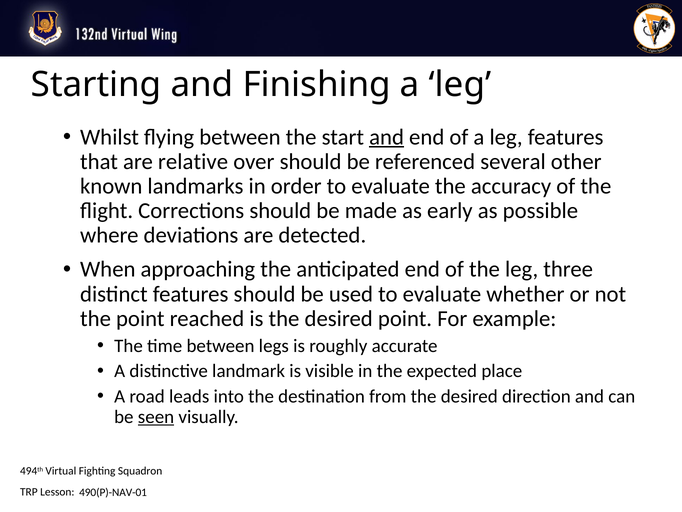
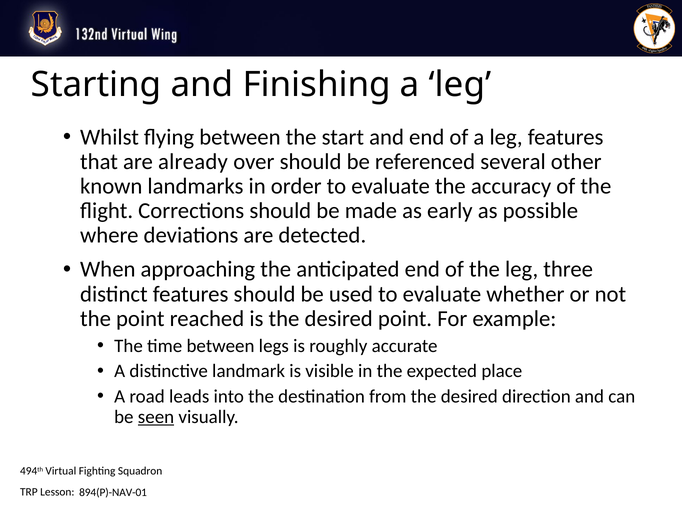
and underline: present -> none (387, 137)
relative: relative -> already (193, 162)
490(P)-NAV-01: 490(P)-NAV-01 -> 894(P)-NAV-01 (113, 492)
